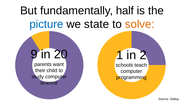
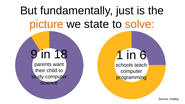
half: half -> just (125, 11)
picture colour: blue -> orange (46, 24)
20: 20 -> 18 (61, 54)
2: 2 -> 6 (143, 55)
